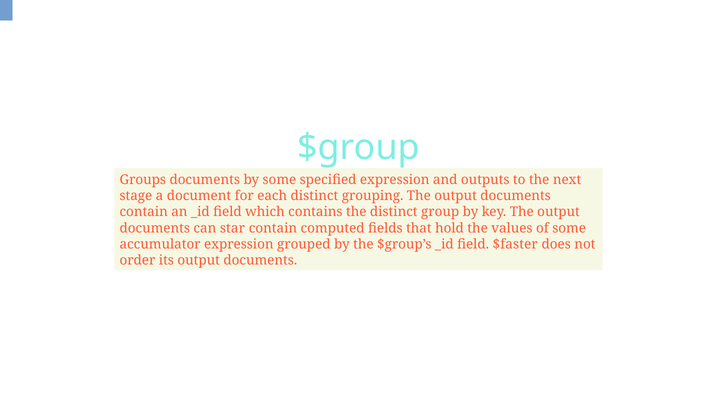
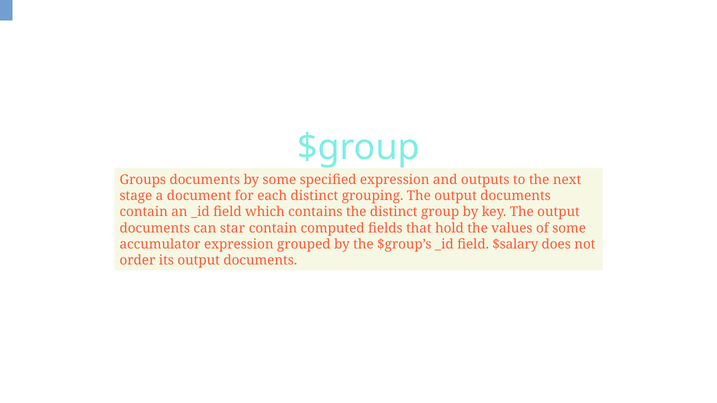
$faster: $faster -> $salary (515, 244)
